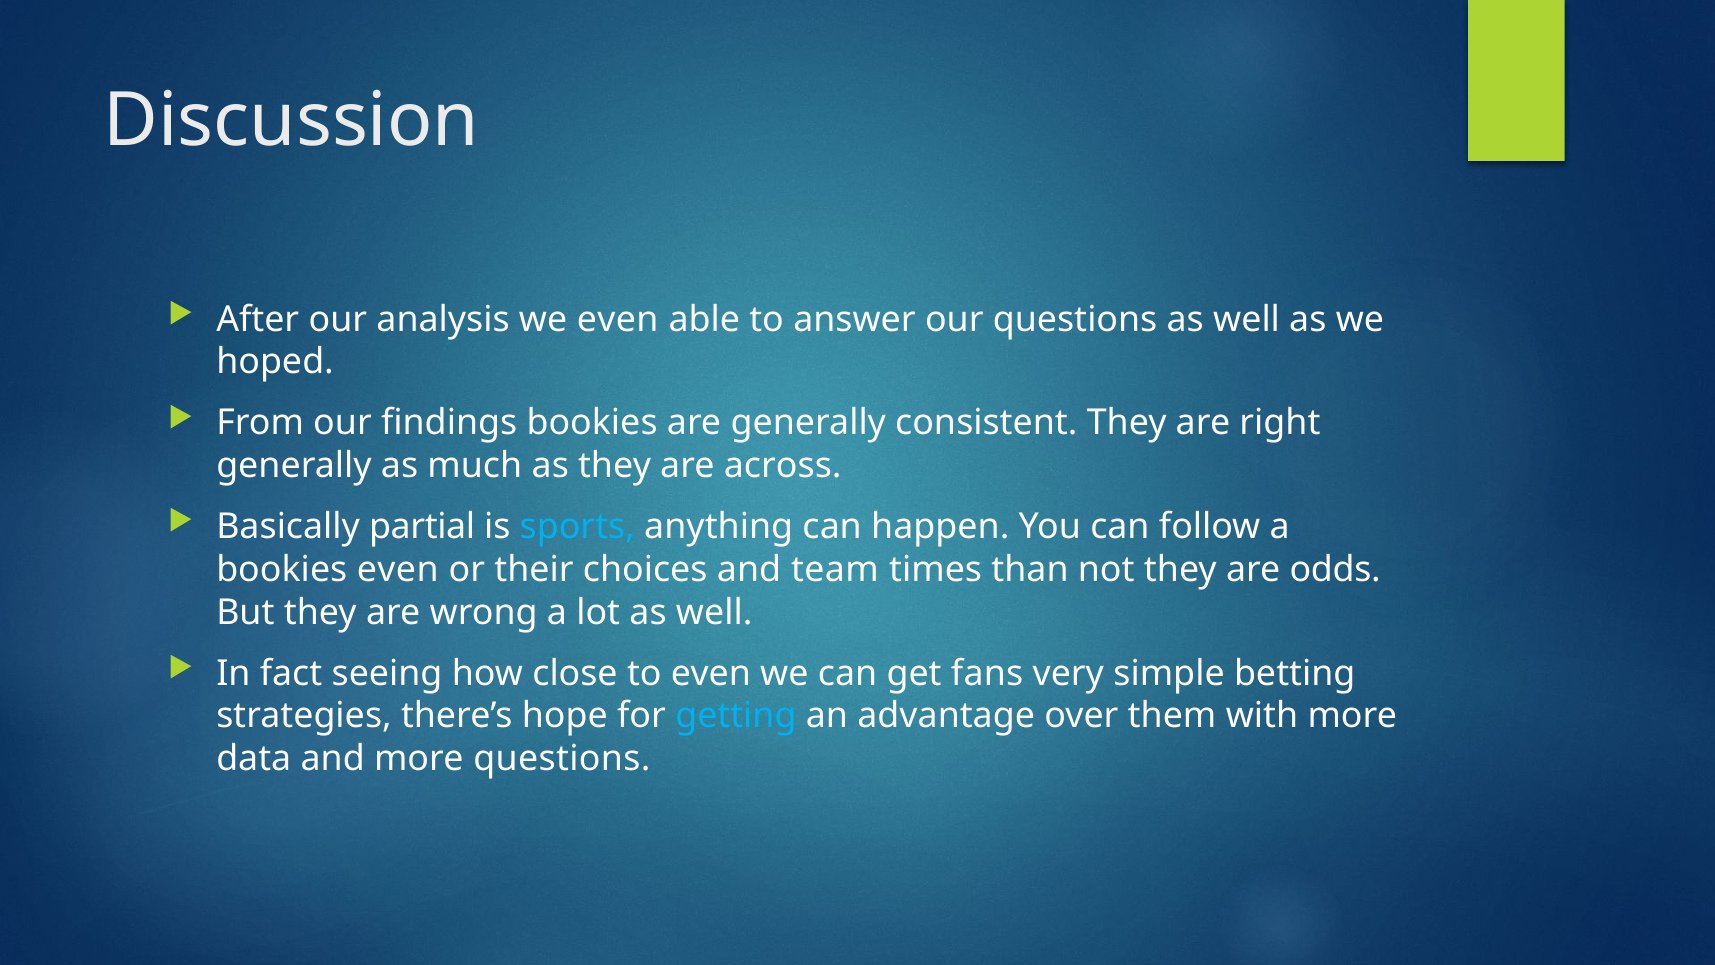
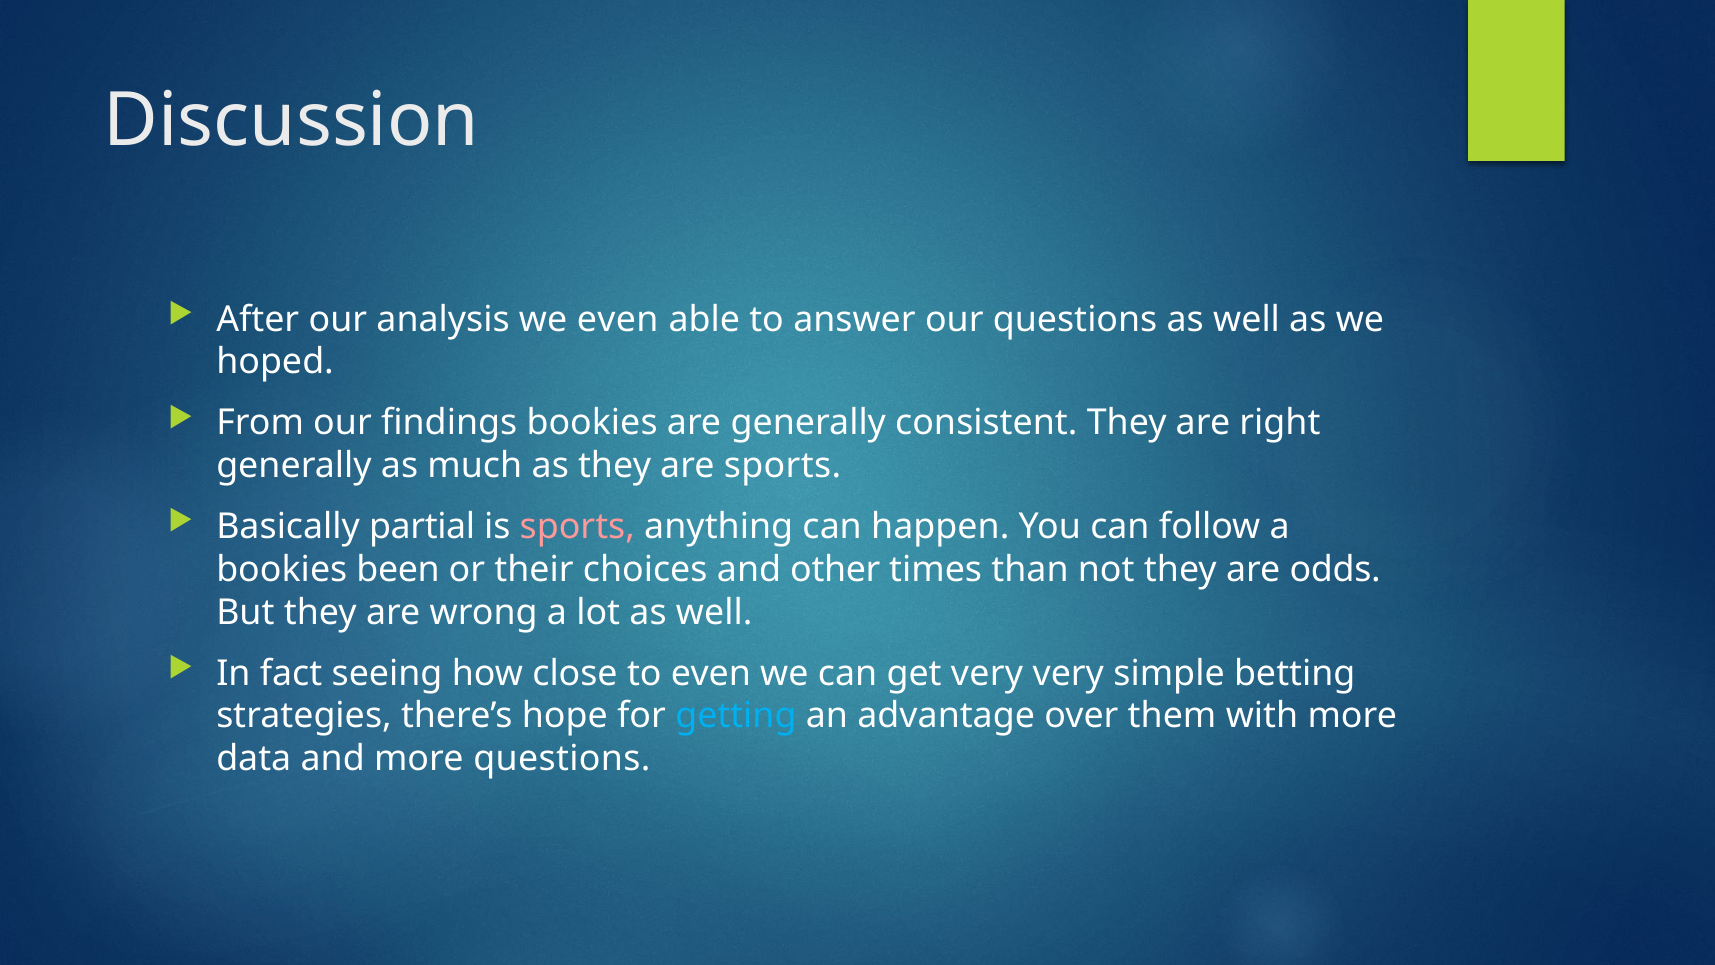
are across: across -> sports (783, 466)
sports colour: light blue -> pink (577, 526)
bookies even: even -> been (398, 569)
team: team -> other (835, 569)
get fans: fans -> very (987, 673)
